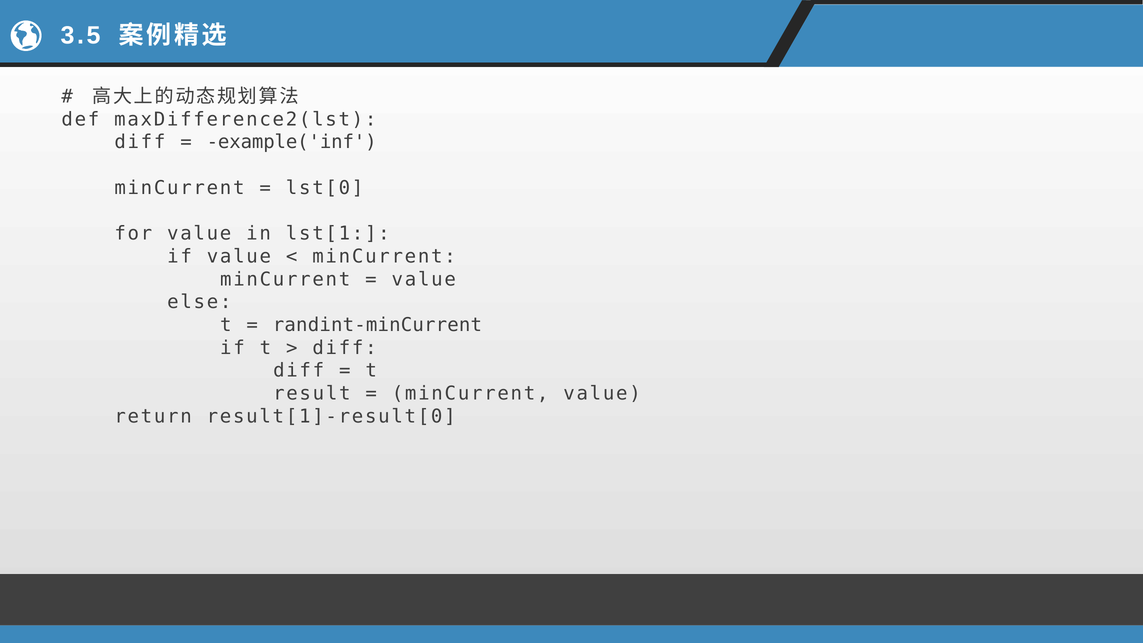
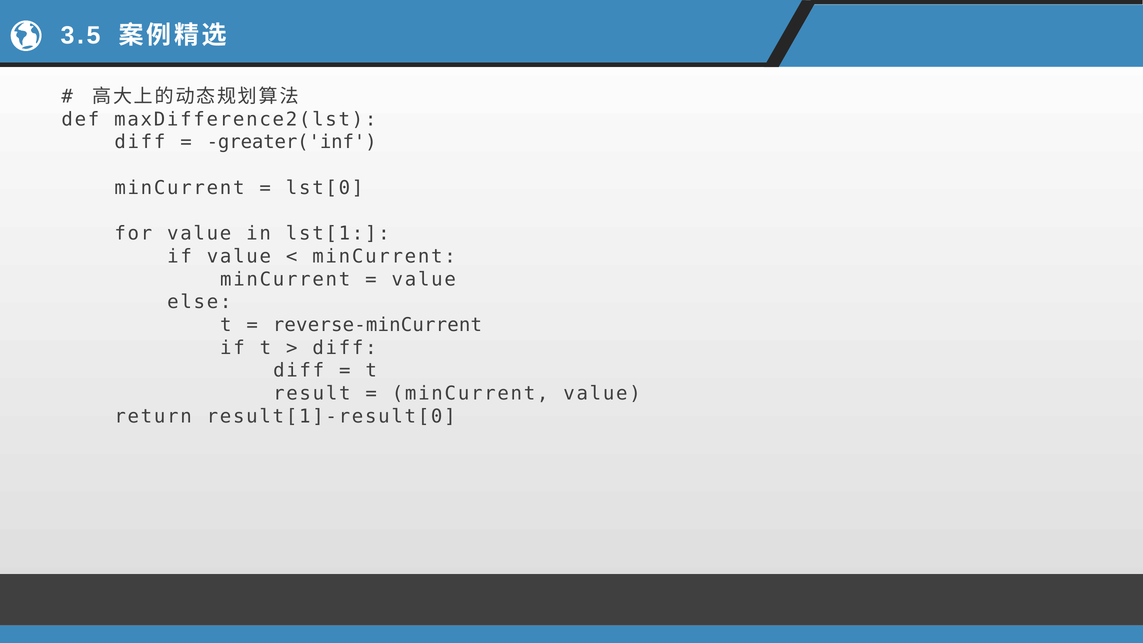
example('inf: example('inf -> greater('inf (292, 142)
randint-minCurrent: randint-minCurrent -> reverse-minCurrent (377, 325)
